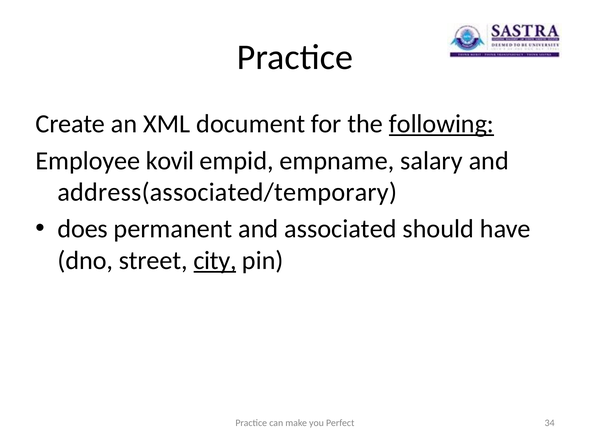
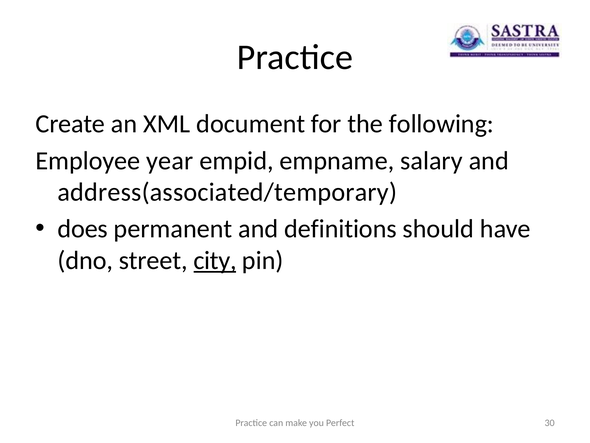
following underline: present -> none (441, 124)
kovil: kovil -> year (170, 160)
associated: associated -> definitions (340, 229)
34: 34 -> 30 (550, 422)
